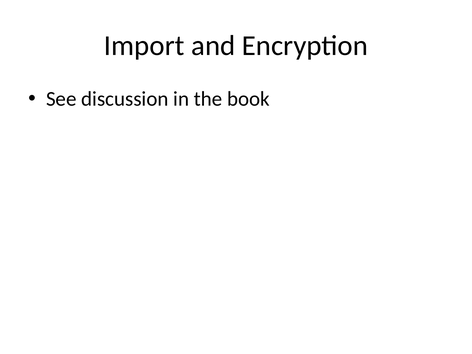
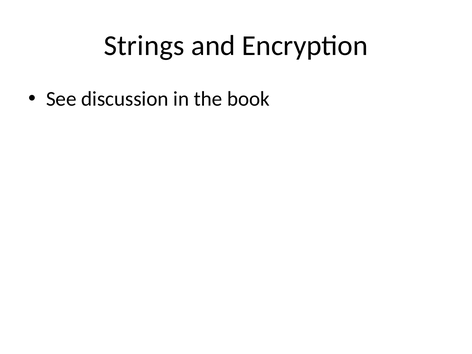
Import: Import -> Strings (144, 46)
